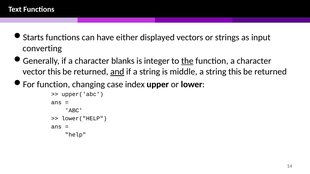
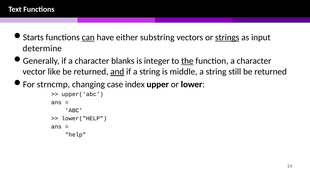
can underline: none -> present (88, 38)
displayed: displayed -> substring (157, 38)
strings underline: none -> present (227, 38)
converting: converting -> determine (42, 48)
vector this: this -> like (54, 72)
string this: this -> still (235, 72)
For function: function -> strncmp (53, 85)
